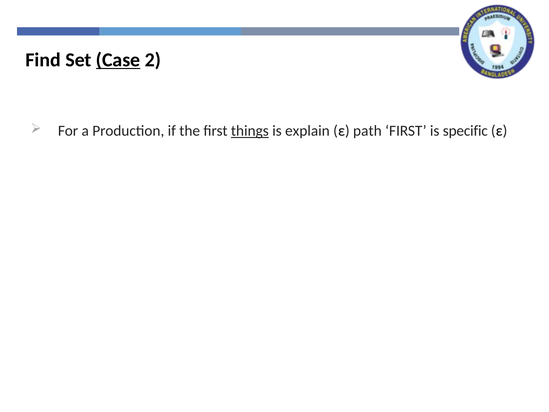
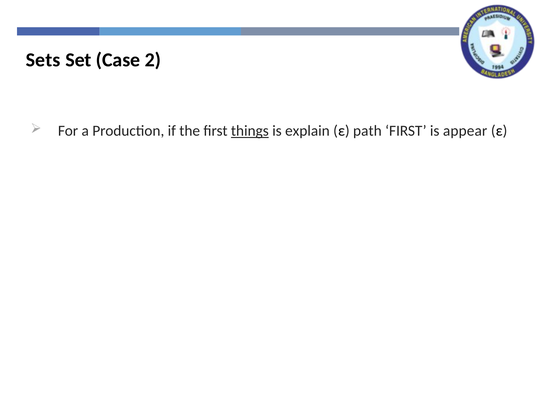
Find: Find -> Sets (43, 60)
Case underline: present -> none (118, 60)
specific: specific -> appear (465, 131)
